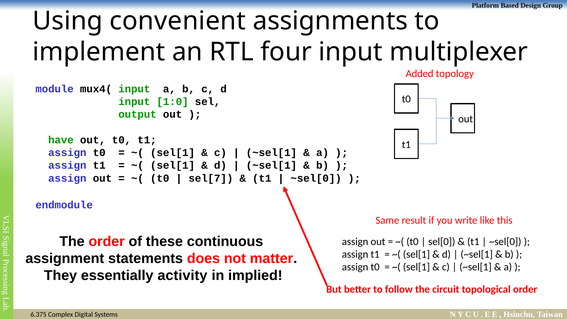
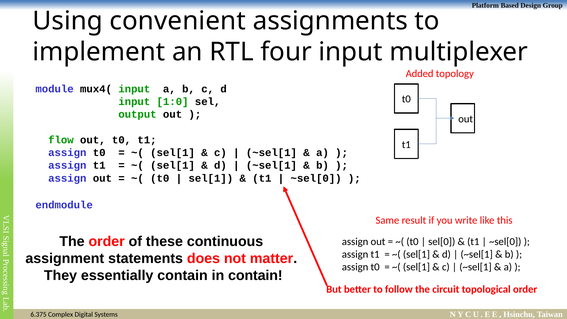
have: have -> flow (61, 140)
sel[7: sel[7 -> sel[1 (211, 178)
essentially activity: activity -> contain (183, 275)
in implied: implied -> contain (255, 275)
